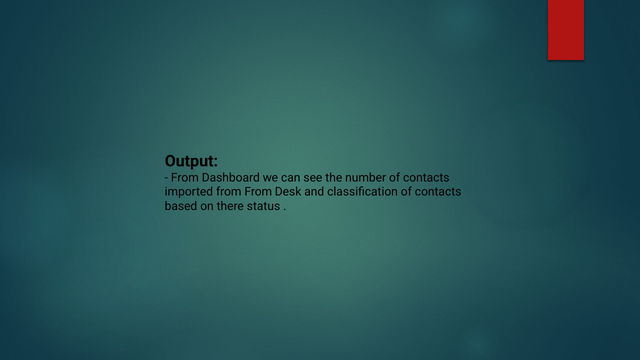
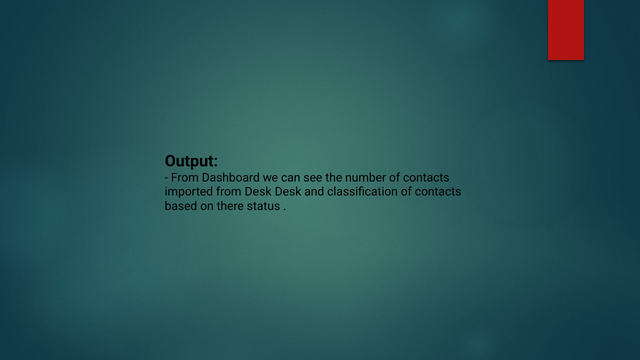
from From: From -> Desk (258, 192)
